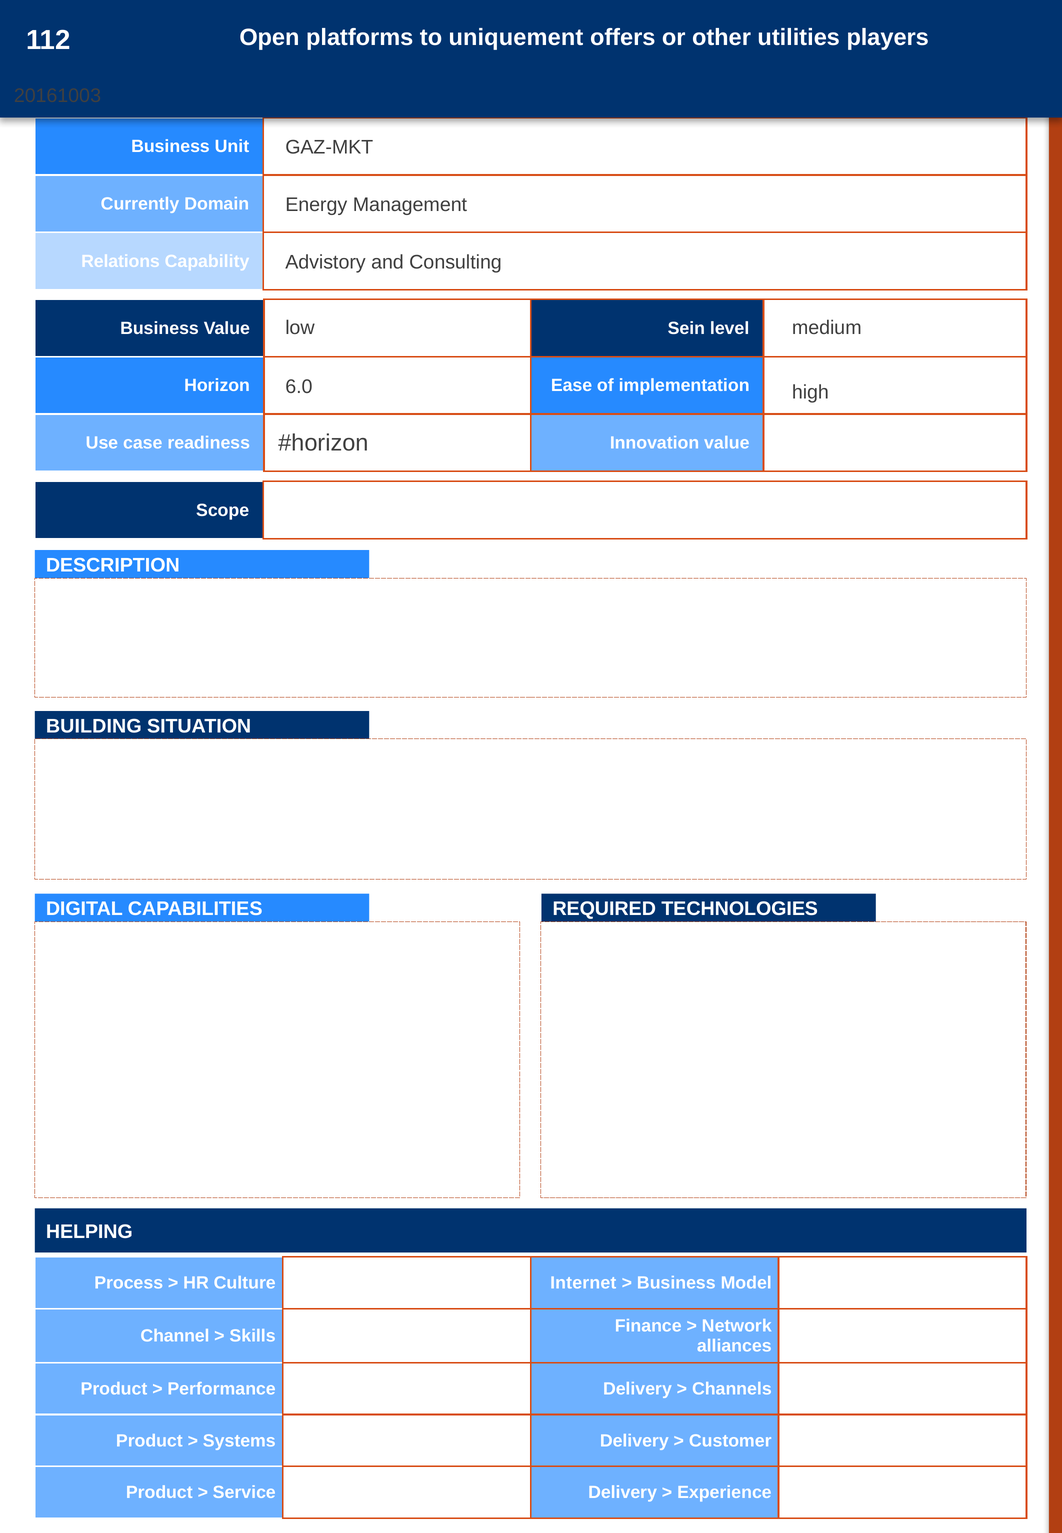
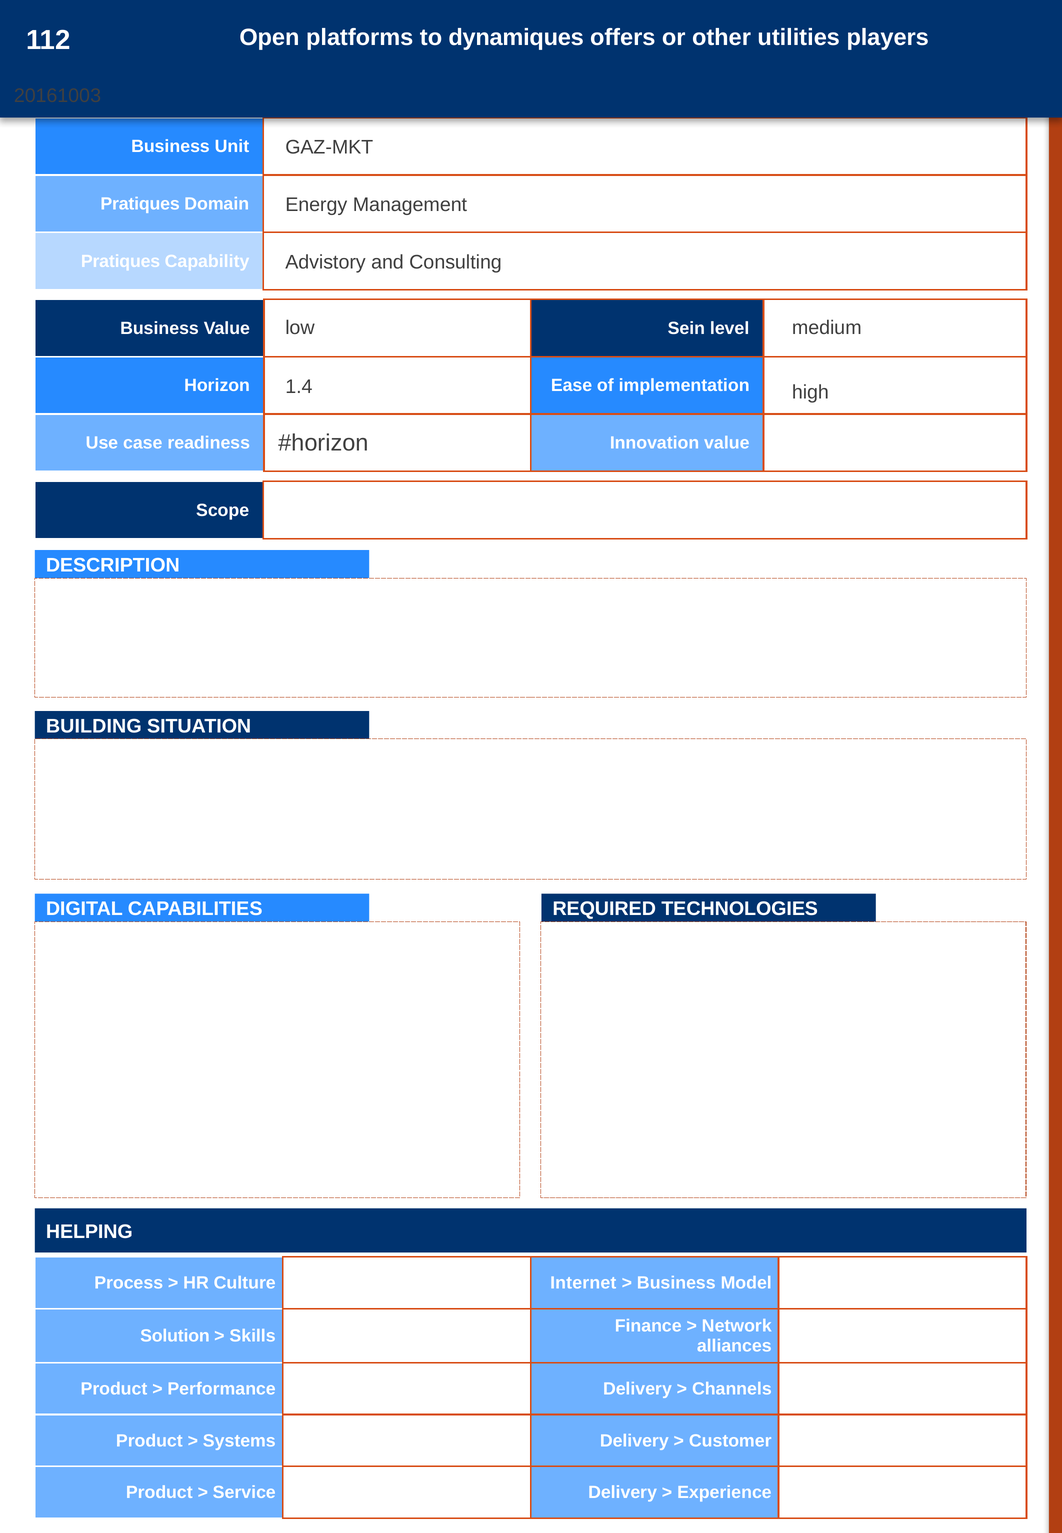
uniquement: uniquement -> dynamiques (516, 37)
Currently: Currently -> Pratiques (140, 204)
Relations: Relations -> Pratiques (121, 262)
6.0: 6.0 -> 1.4 (299, 387)
Channel: Channel -> Solution (175, 1337)
